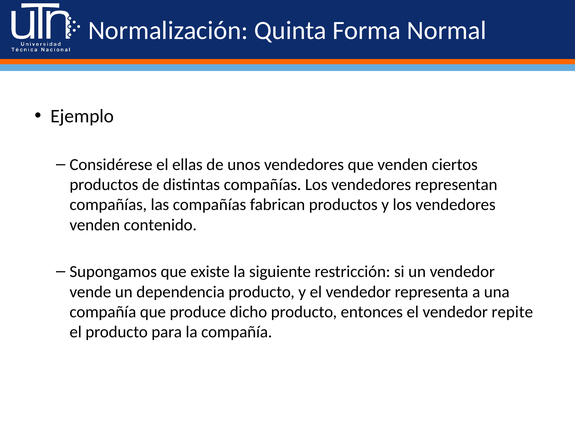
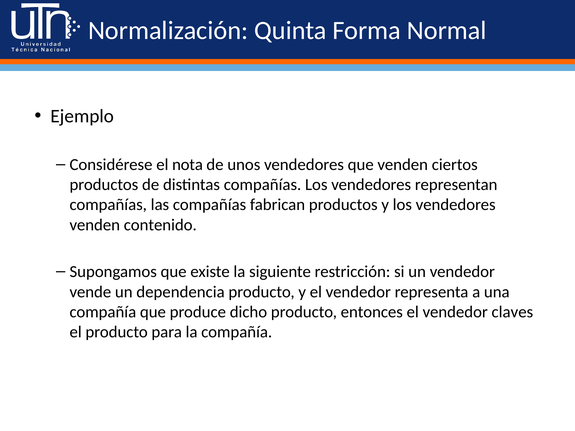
ellas: ellas -> nota (187, 165)
repite: repite -> claves (512, 312)
